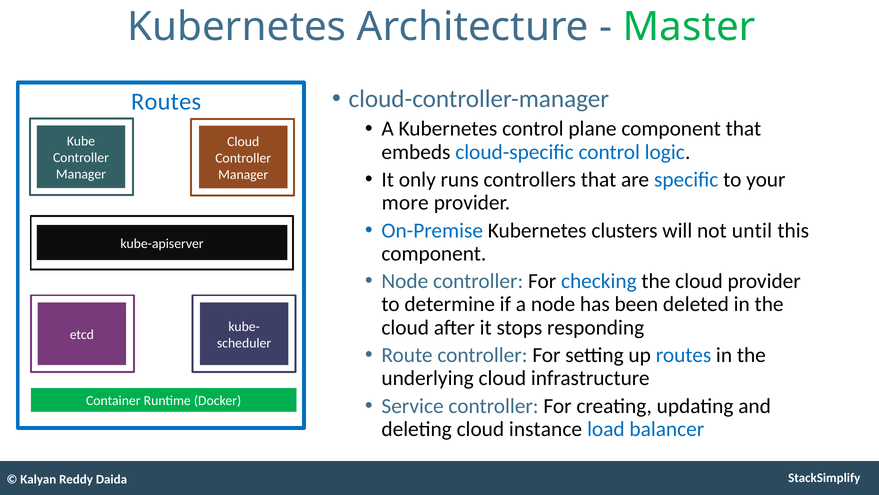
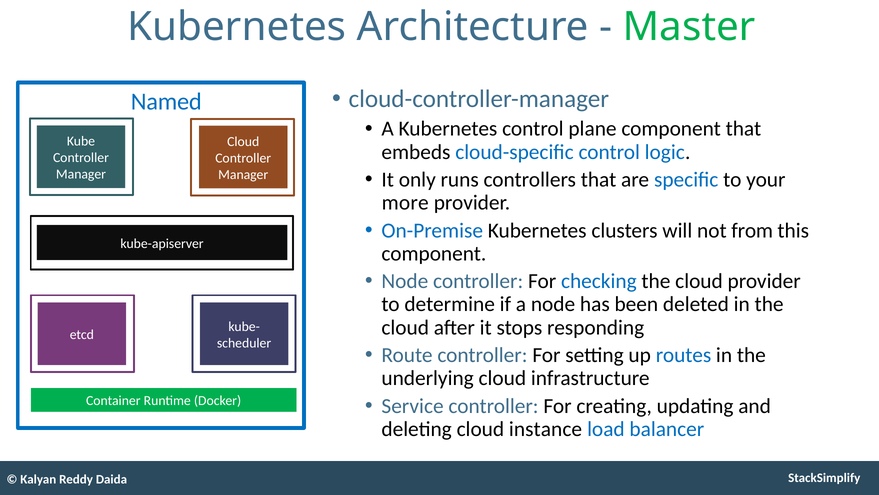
Routes: Routes -> Named (166, 101)
until: until -> from (752, 230)
